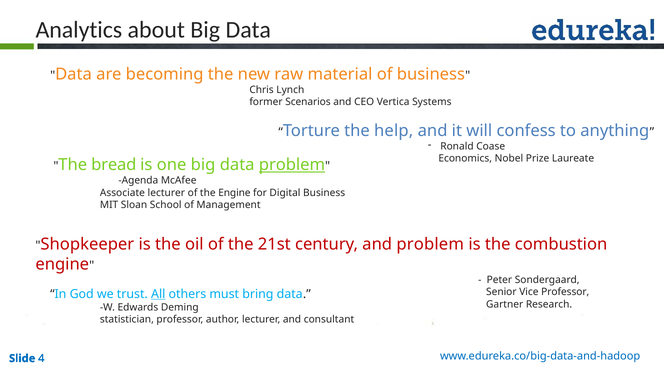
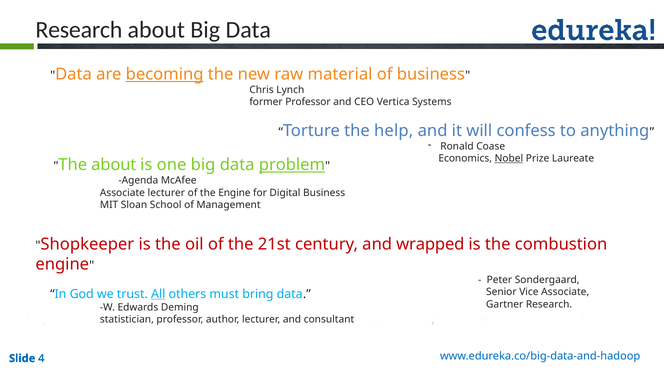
Analytics: Analytics -> Research (79, 30)
becoming underline: none -> present (165, 74)
former Scenarios: Scenarios -> Professor (308, 102)
Nobel underline: none -> present (509, 159)
The bread: bread -> about (114, 165)
and problem: problem -> wrapped (430, 245)
Vice Professor: Professor -> Associate (565, 292)
